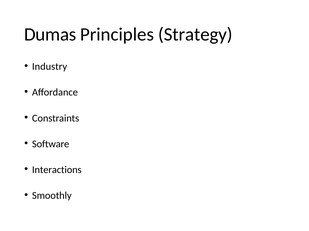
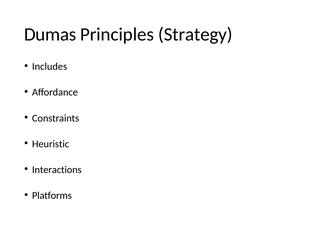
Industry: Industry -> Includes (50, 67)
Software: Software -> Heuristic (51, 144)
Smoothly: Smoothly -> Platforms (52, 196)
